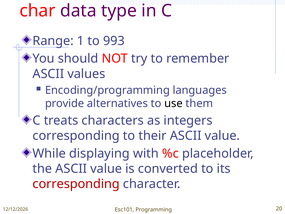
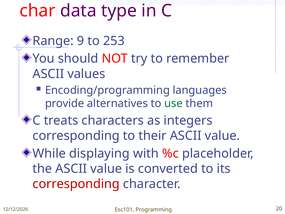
1: 1 -> 9 (81, 41)
993: 993 -> 253 (114, 41)
use colour: black -> green (174, 103)
